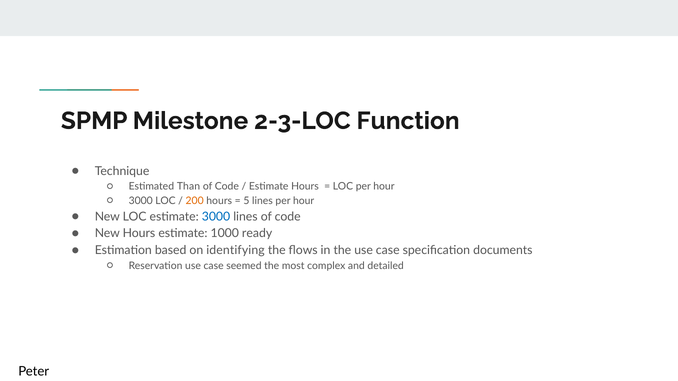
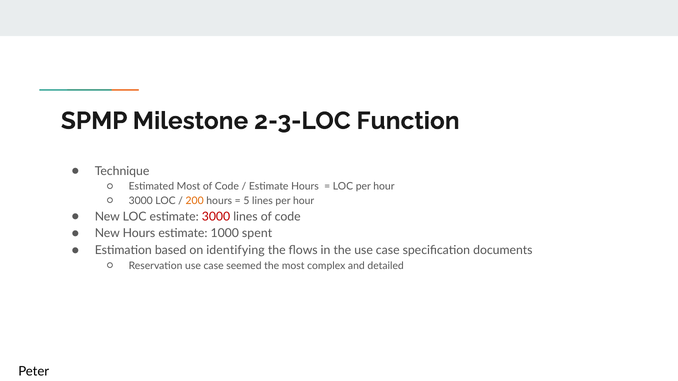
Estimated Than: Than -> Most (189, 187)
3000 colour: blue -> red (216, 217)
ready: ready -> spent (257, 234)
